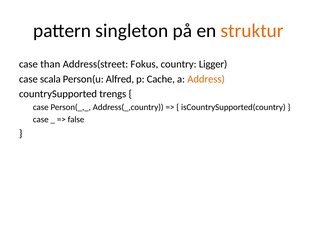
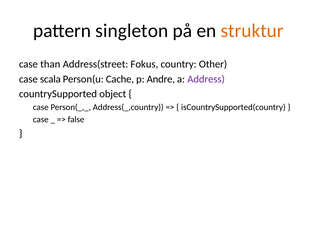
Ligger: Ligger -> Other (213, 64)
Alfred: Alfred -> Cache (120, 79)
Cache: Cache -> Andre (161, 79)
Address colour: orange -> purple (206, 79)
trengs: trengs -> object (113, 94)
